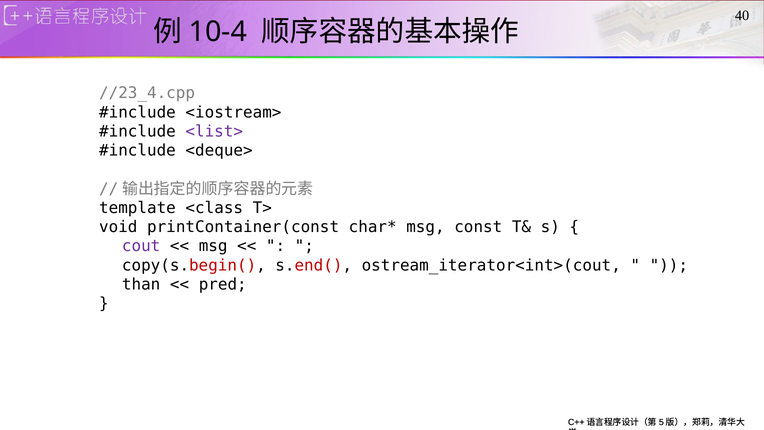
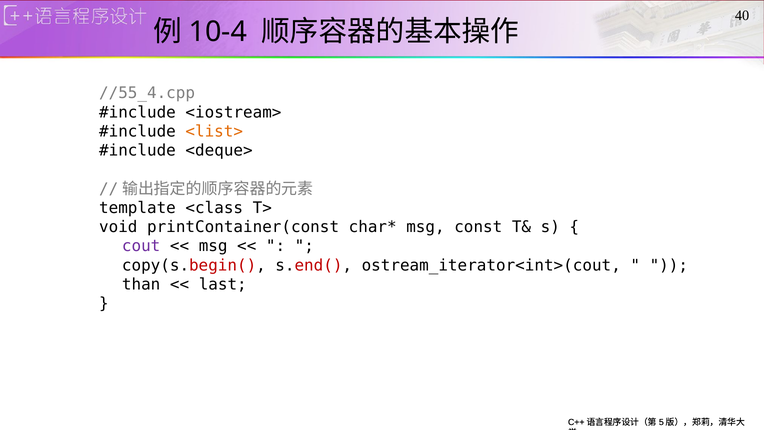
//23_4.cpp: //23_4.cpp -> //55_4.cpp (147, 93)
<list> colour: purple -> orange (214, 131)
pred: pred -> last (223, 284)
